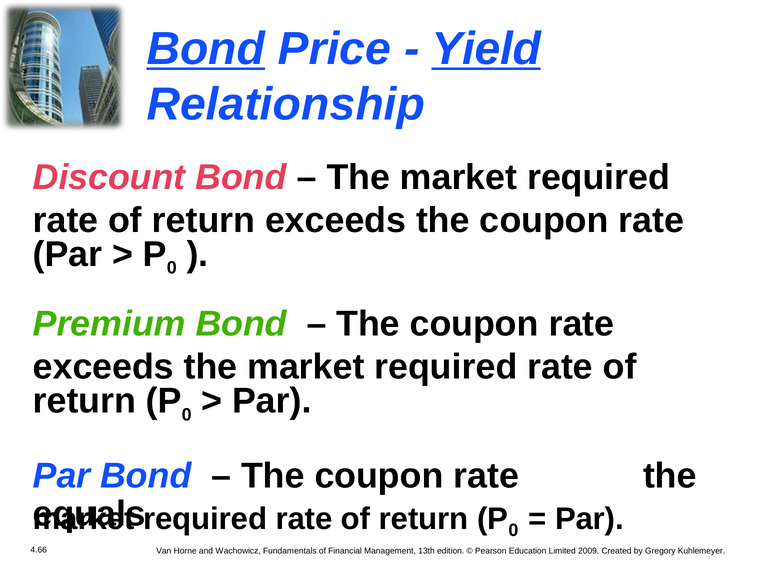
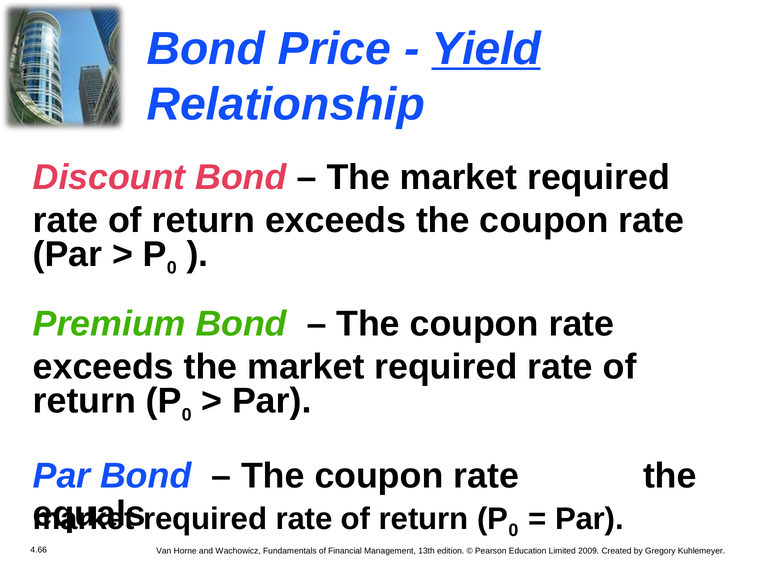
Bond underline: present -> none (206, 49)
